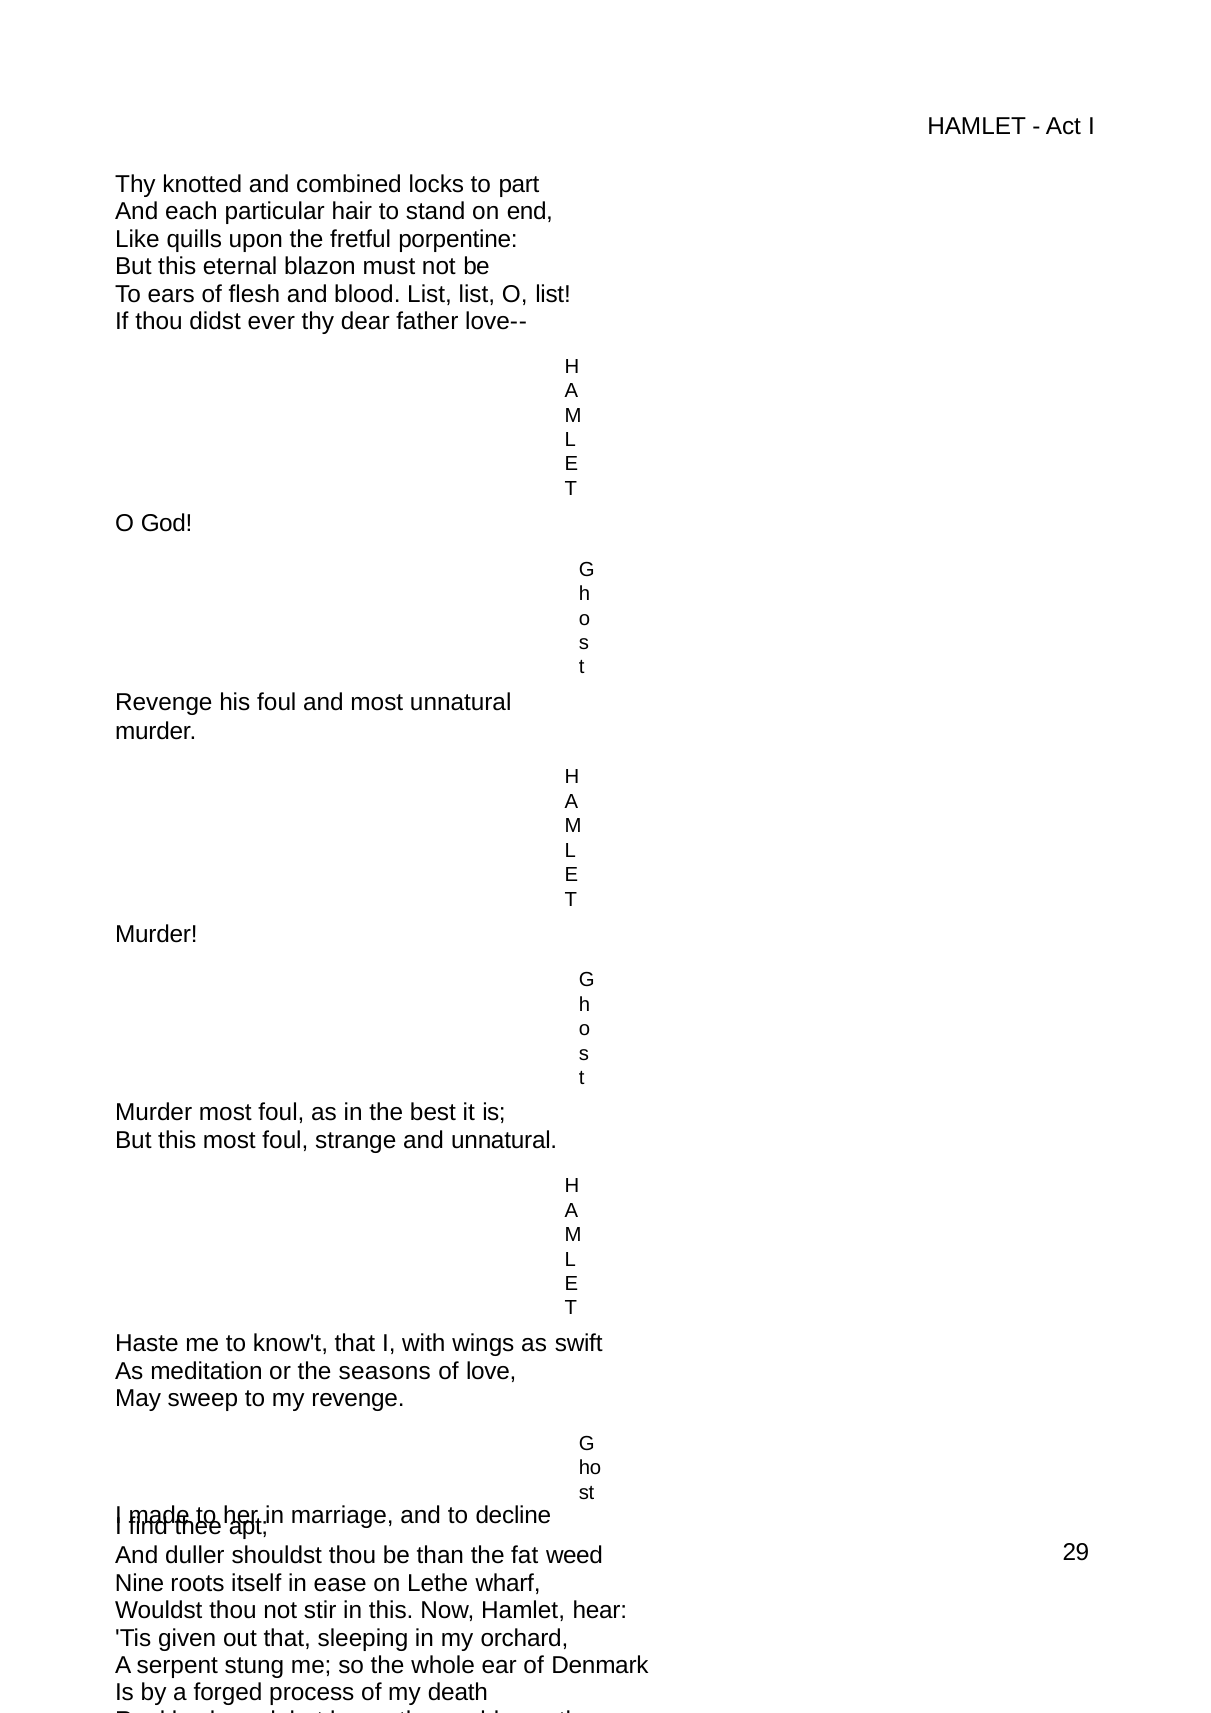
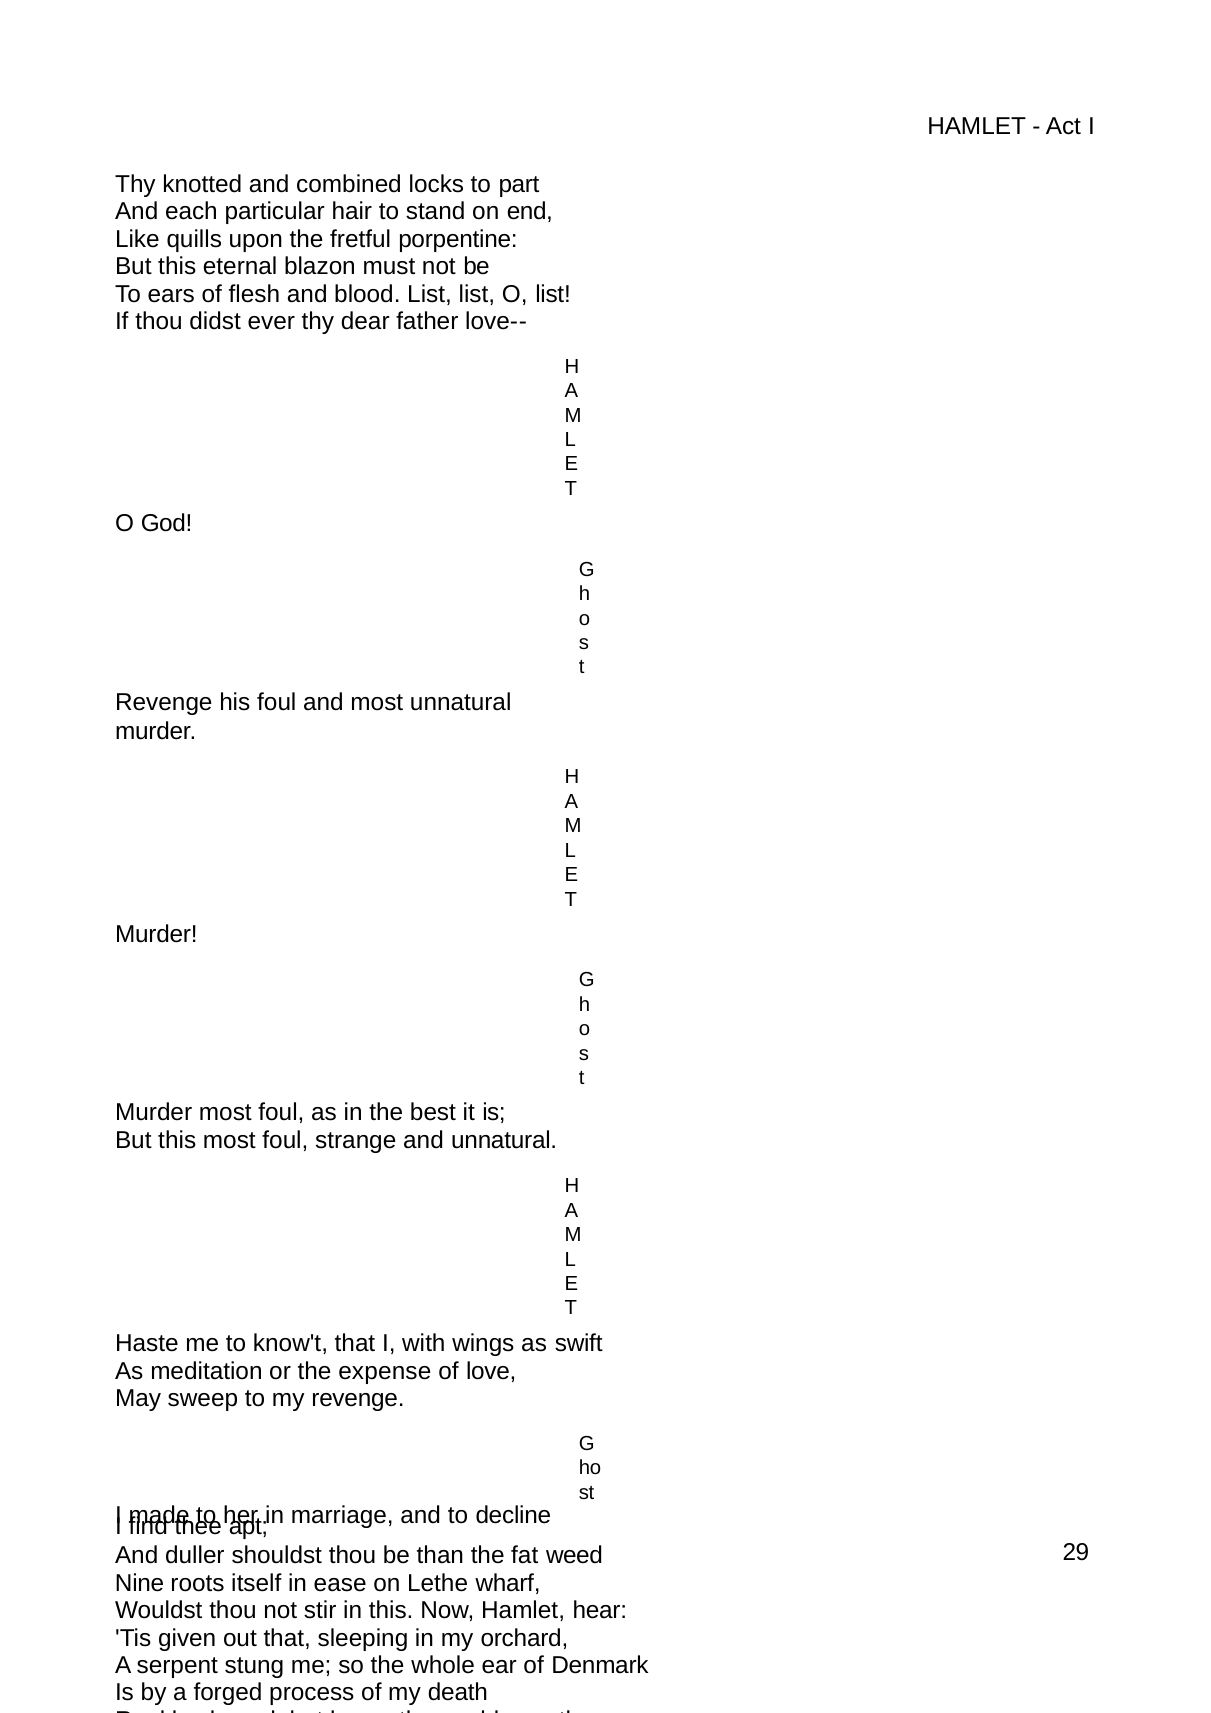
seasons: seasons -> expense (385, 1371)
